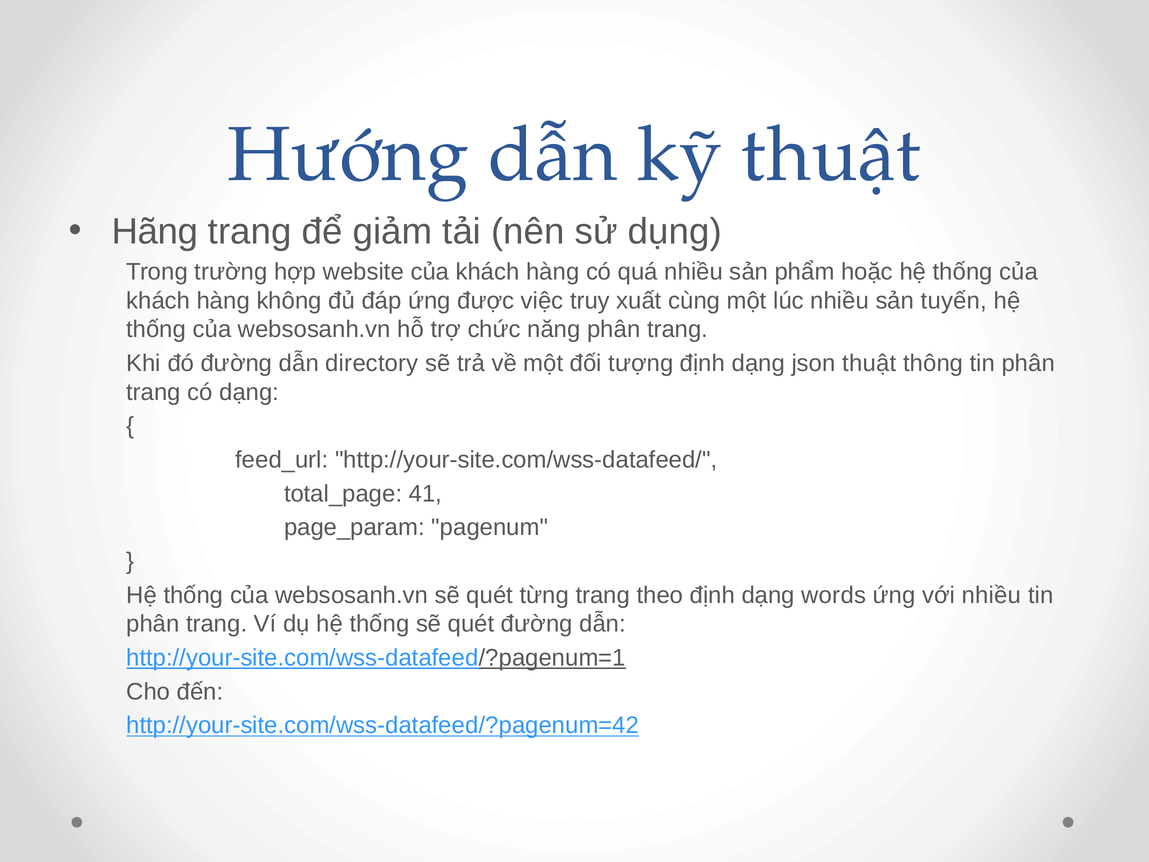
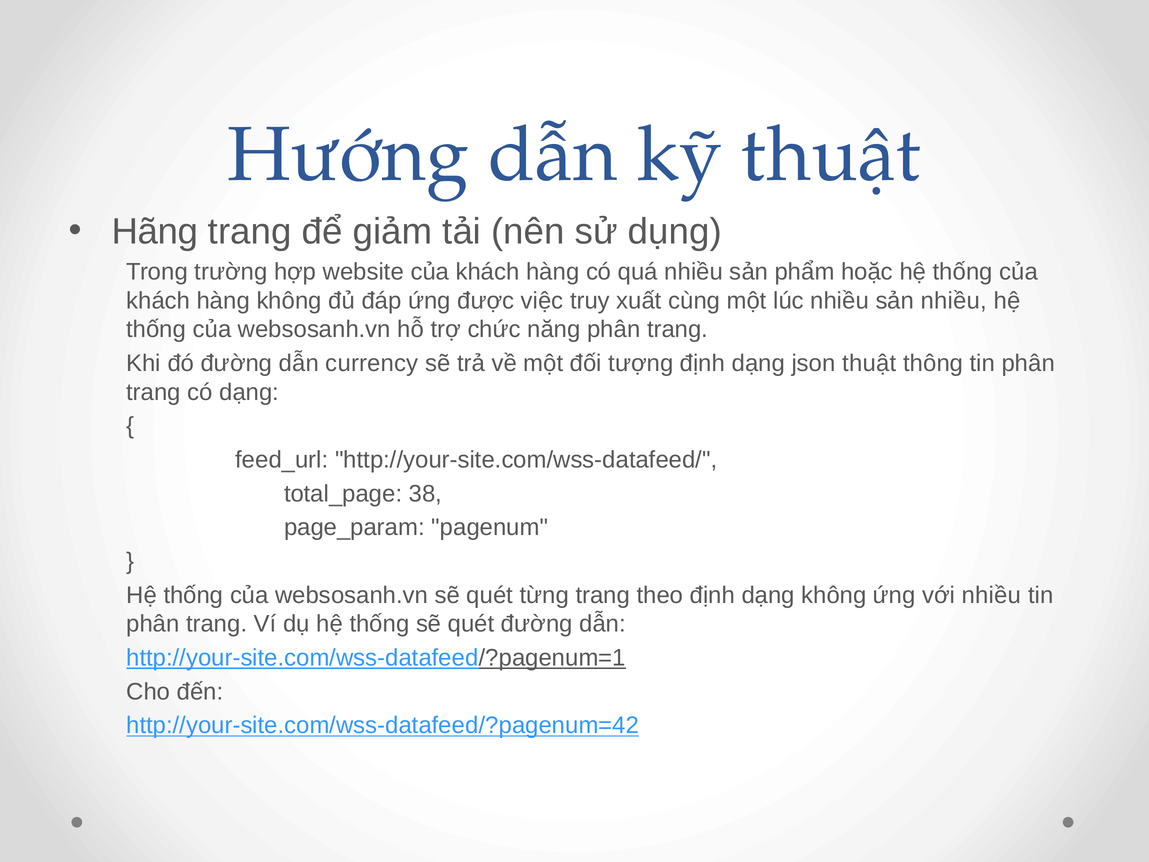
sản tuyến: tuyến -> nhiều (954, 301)
directory: directory -> currency (372, 363)
41: 41 -> 38 (425, 494)
dạng words: words -> không (834, 595)
